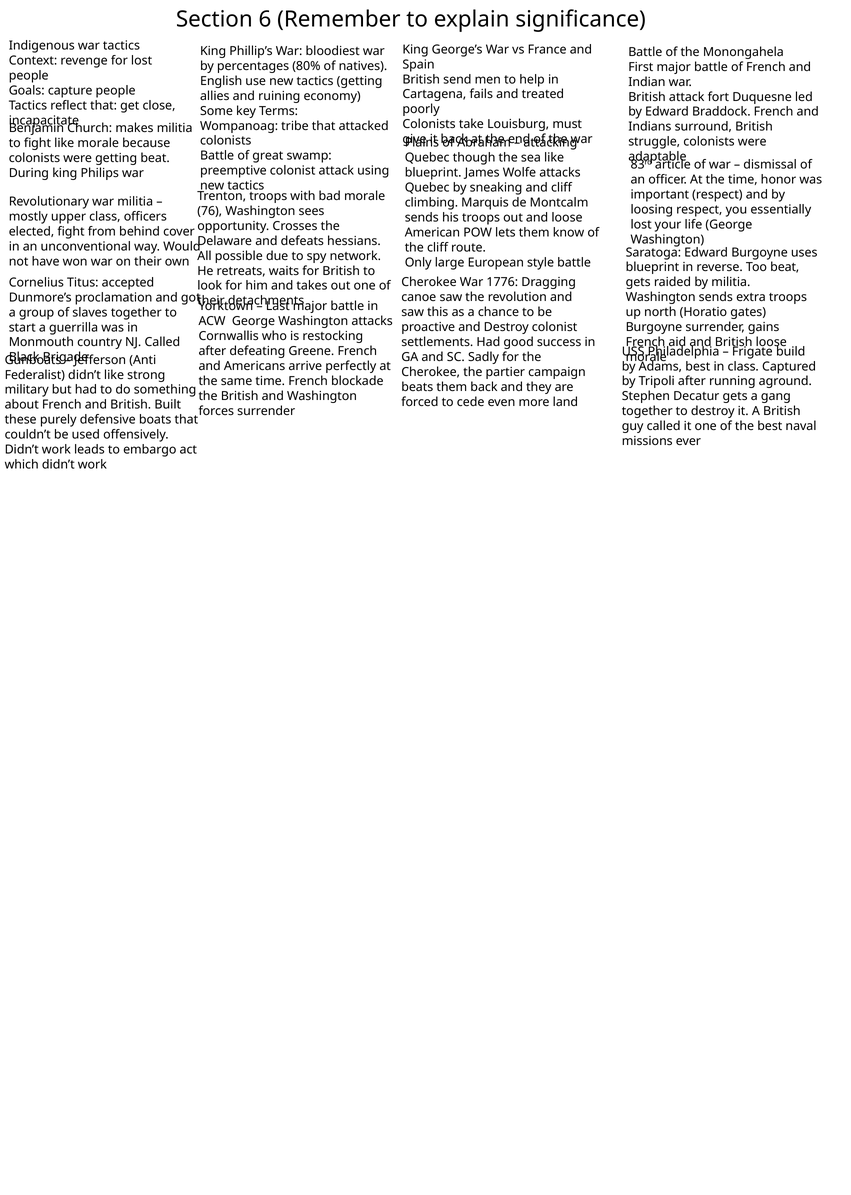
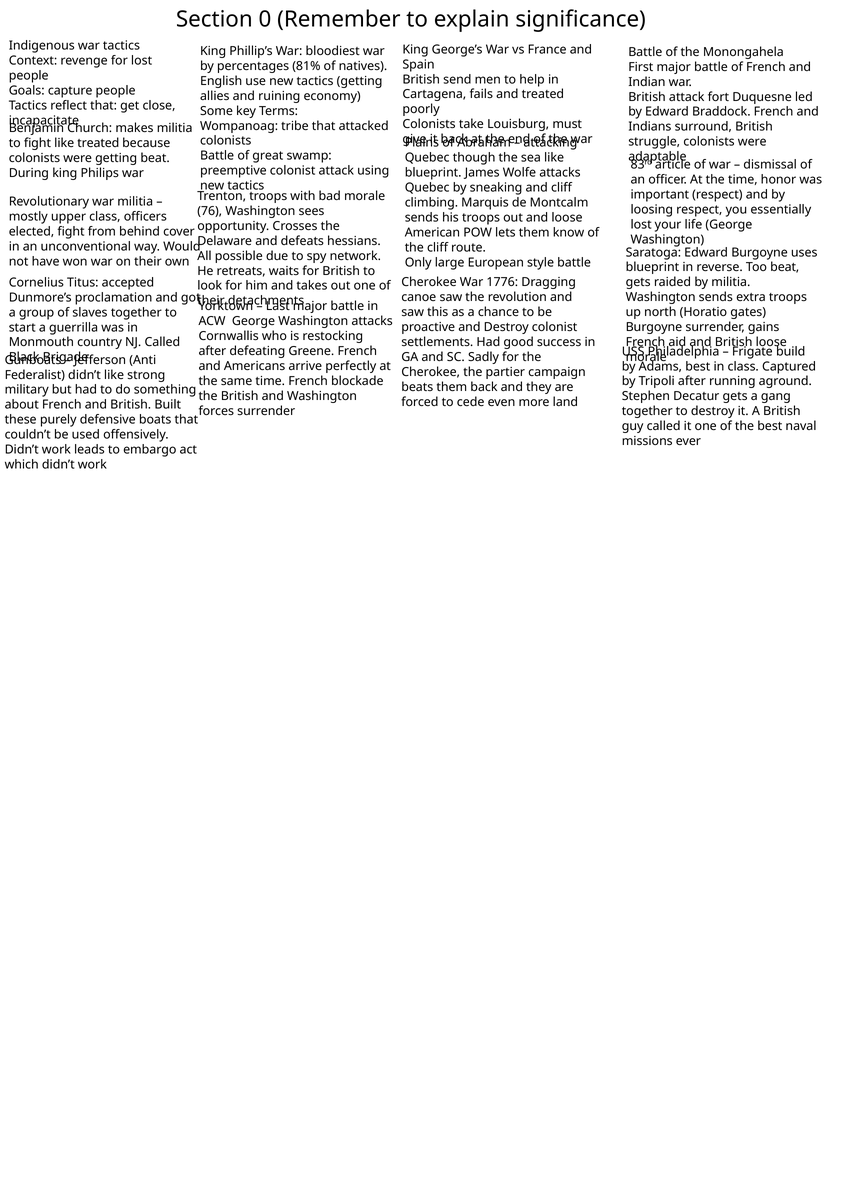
6: 6 -> 0 (265, 19)
80%: 80% -> 81% (306, 66)
like morale: morale -> treated (98, 143)
